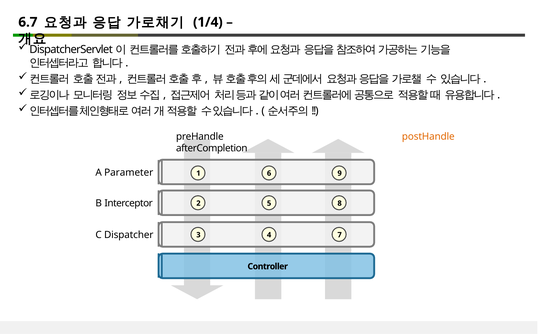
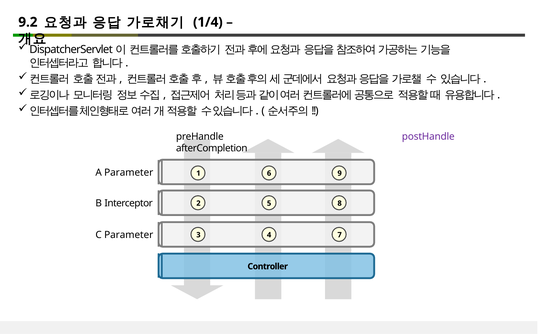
6.7: 6.7 -> 9.2 (28, 22)
postHandle colour: orange -> purple (428, 136)
C Dispatcher: Dispatcher -> Parameter (129, 235)
